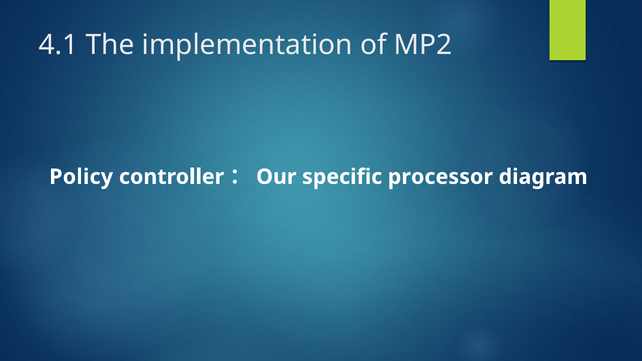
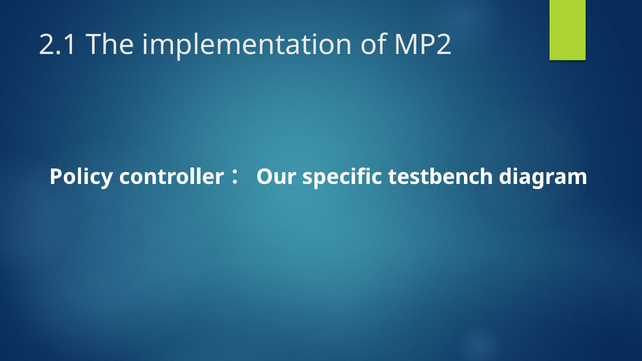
4.1: 4.1 -> 2.1 (59, 45)
processor: processor -> testbench (441, 177)
